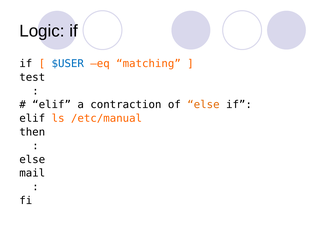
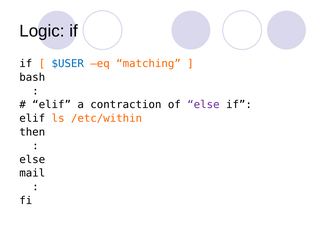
test: test -> bash (32, 77)
else colour: orange -> purple (203, 105)
/etc/manual: /etc/manual -> /etc/within (107, 119)
